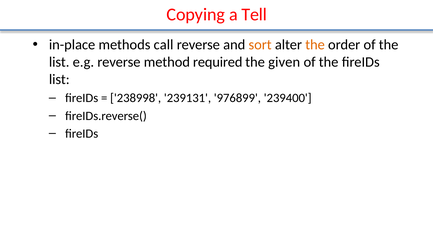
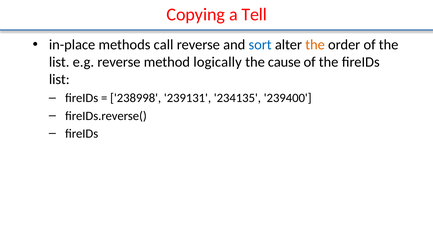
sort colour: orange -> blue (260, 45)
required: required -> logically (218, 62)
given: given -> cause (284, 62)
976899: 976899 -> 234135 (237, 98)
